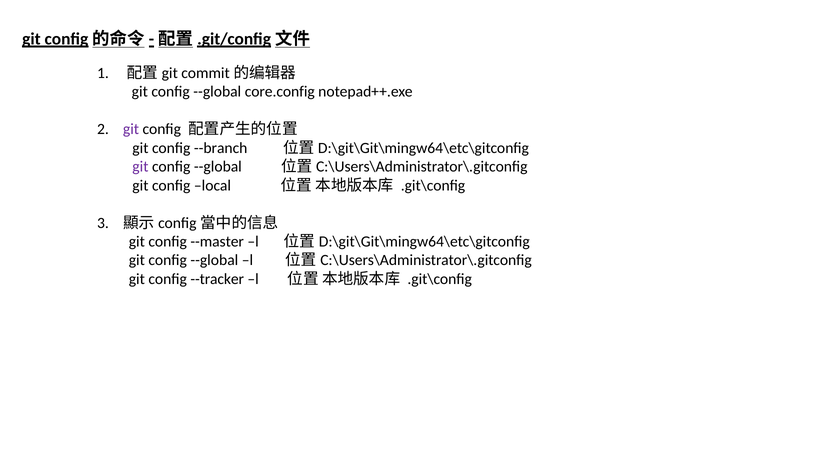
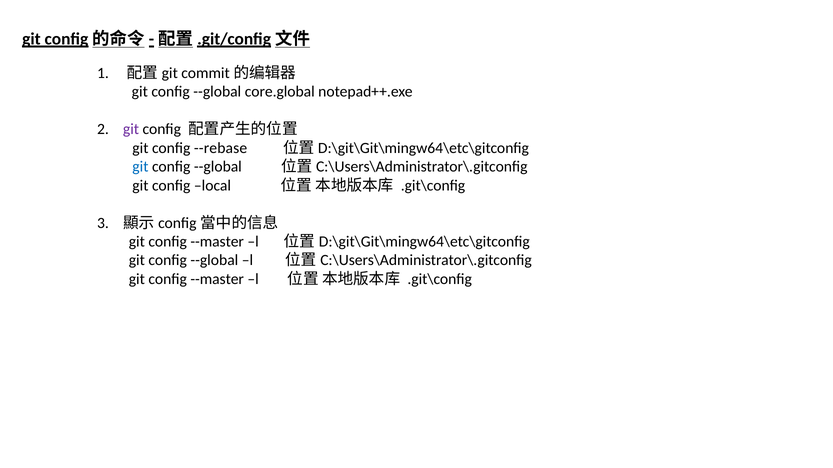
core.config: core.config -> core.global (280, 92)
--branch: --branch -> --rebase (221, 148)
git colour: purple -> blue (140, 167)
--tracker: --tracker -> --master (217, 279)
